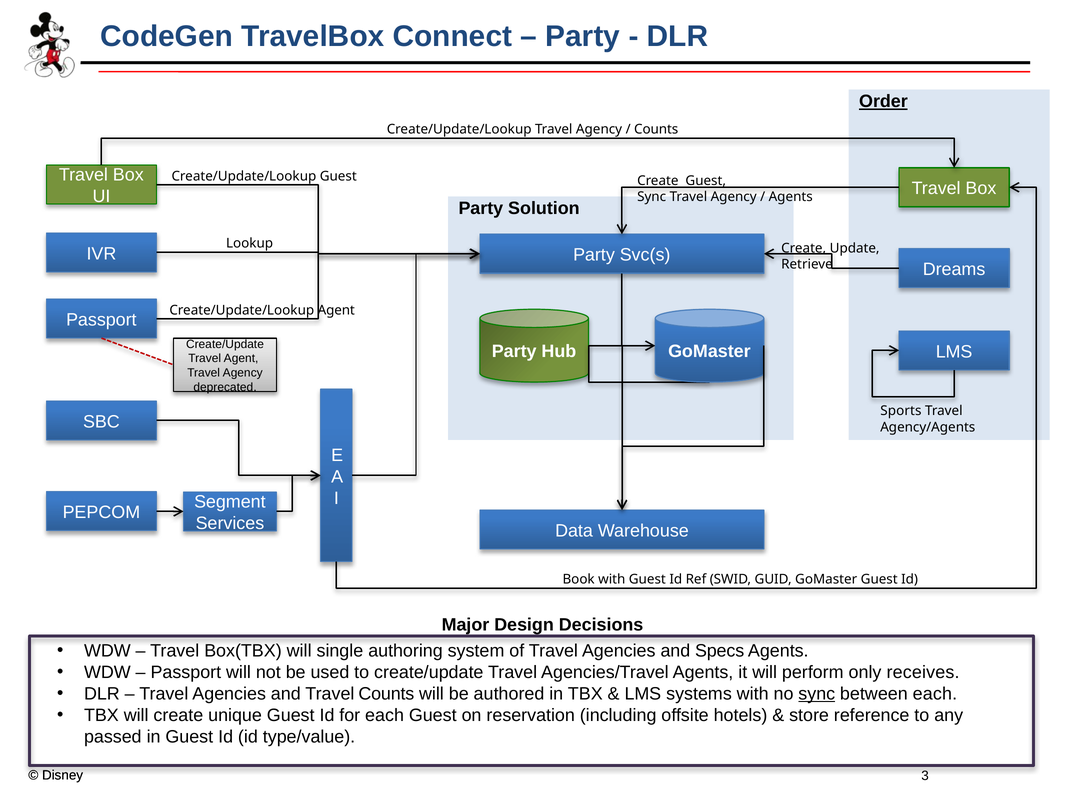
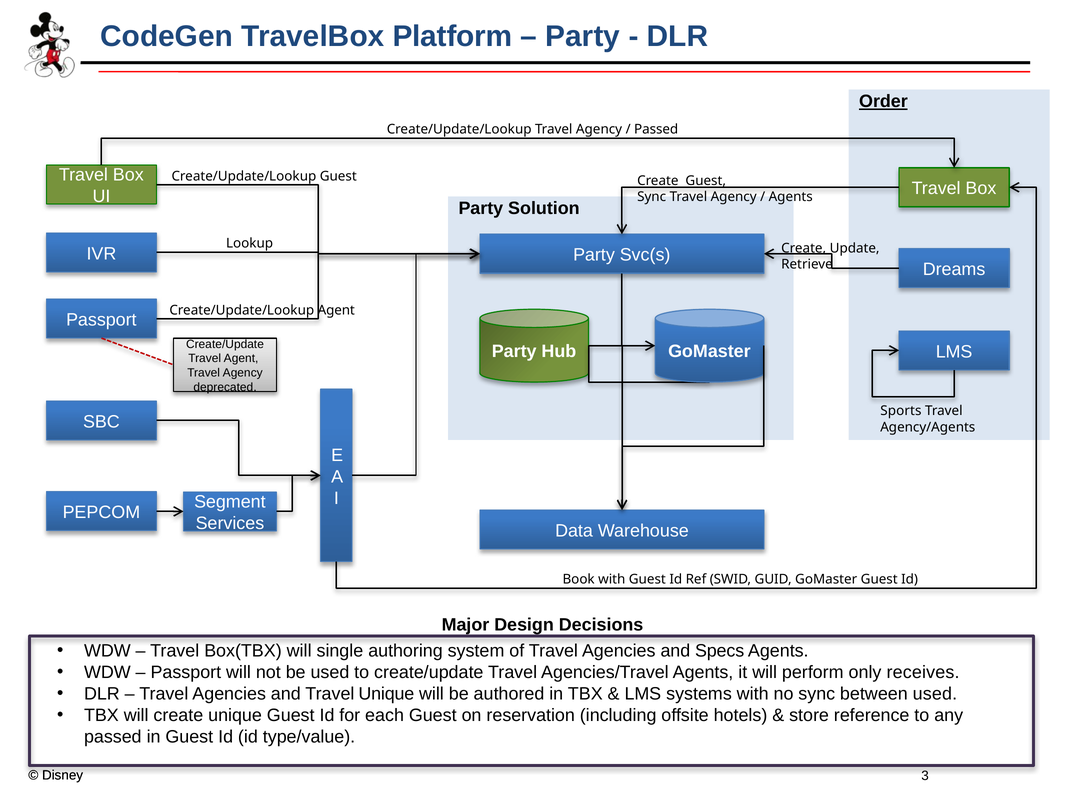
Connect: Connect -> Platform (452, 36)
Counts: Counts -> Passed (656, 129)
Travel Counts: Counts -> Unique (386, 694)
sync underline: present -> none (817, 694)
between each: each -> used (935, 694)
